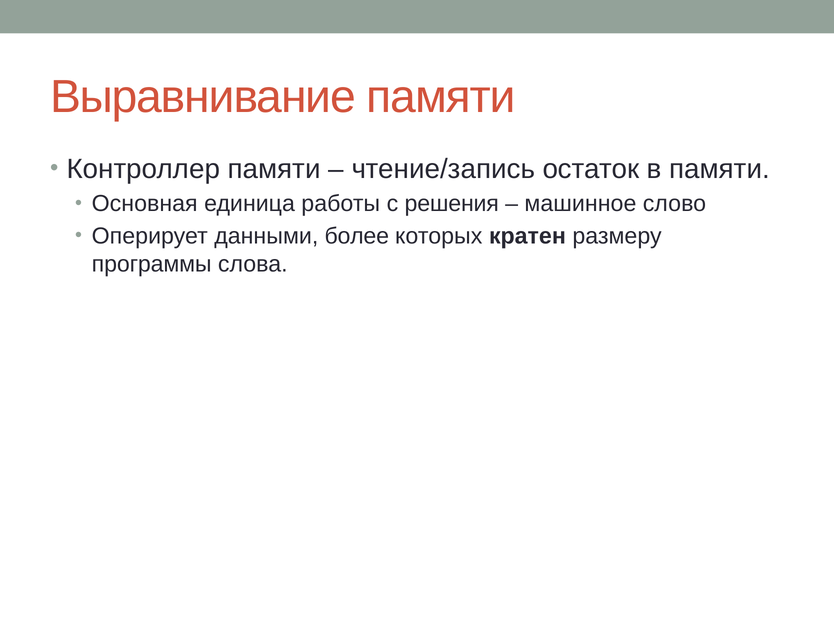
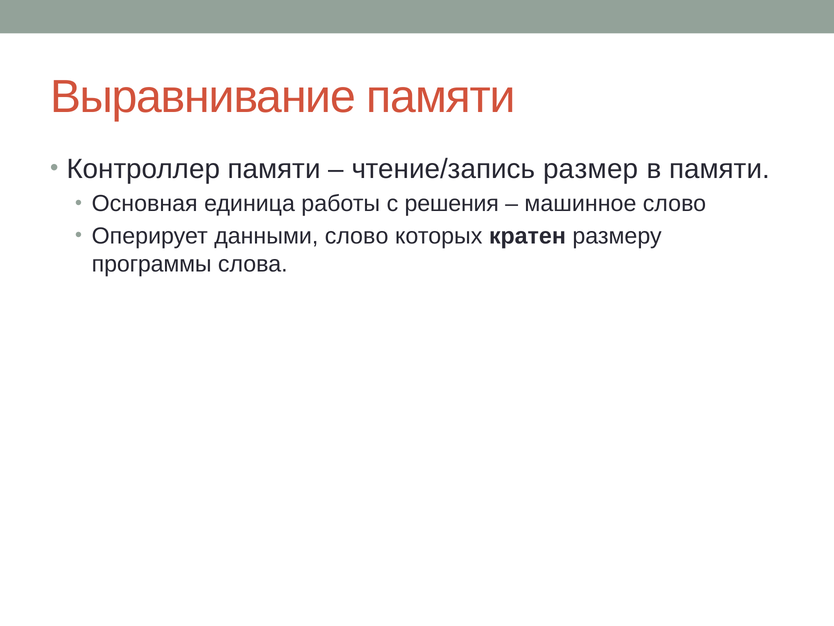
остаток: остаток -> размер (591, 169)
данными более: более -> слово (357, 236)
